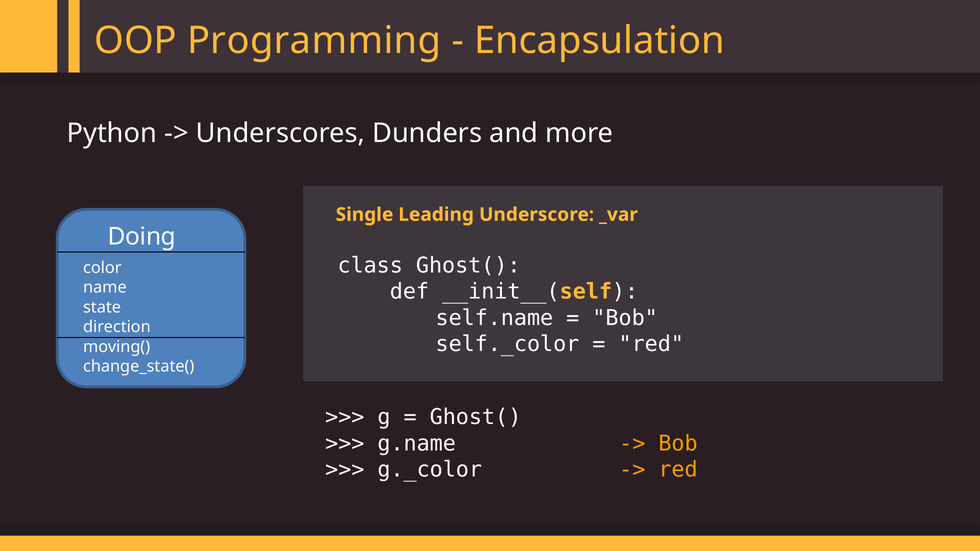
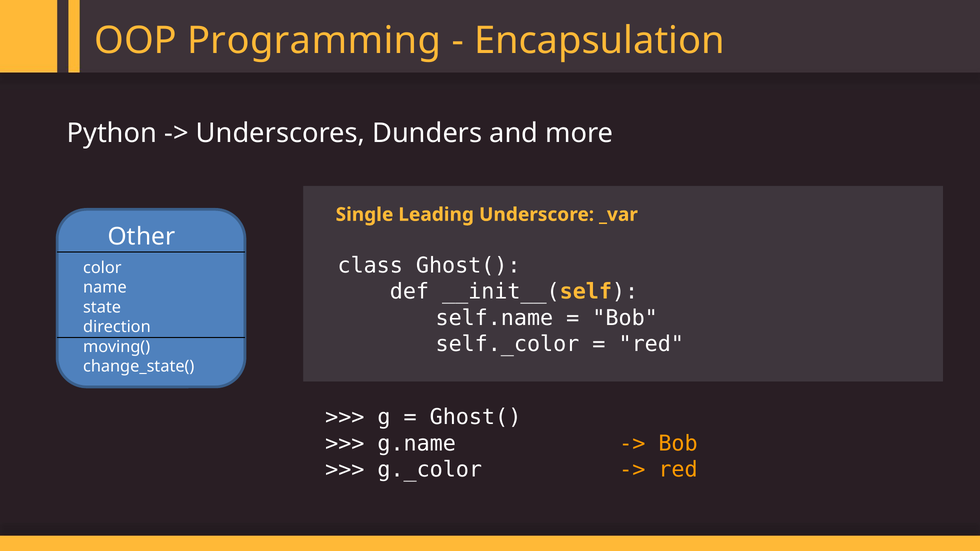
Doing: Doing -> Other (142, 237)
